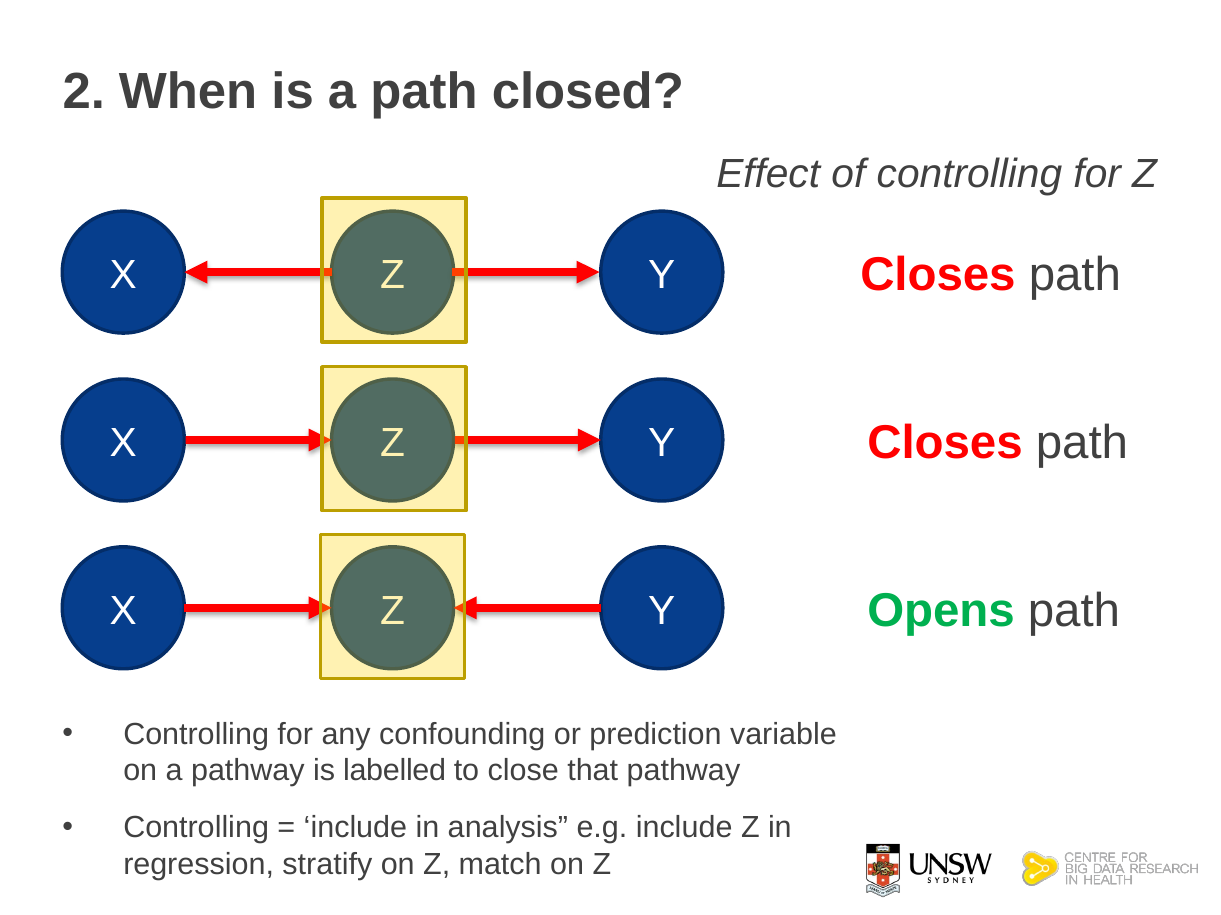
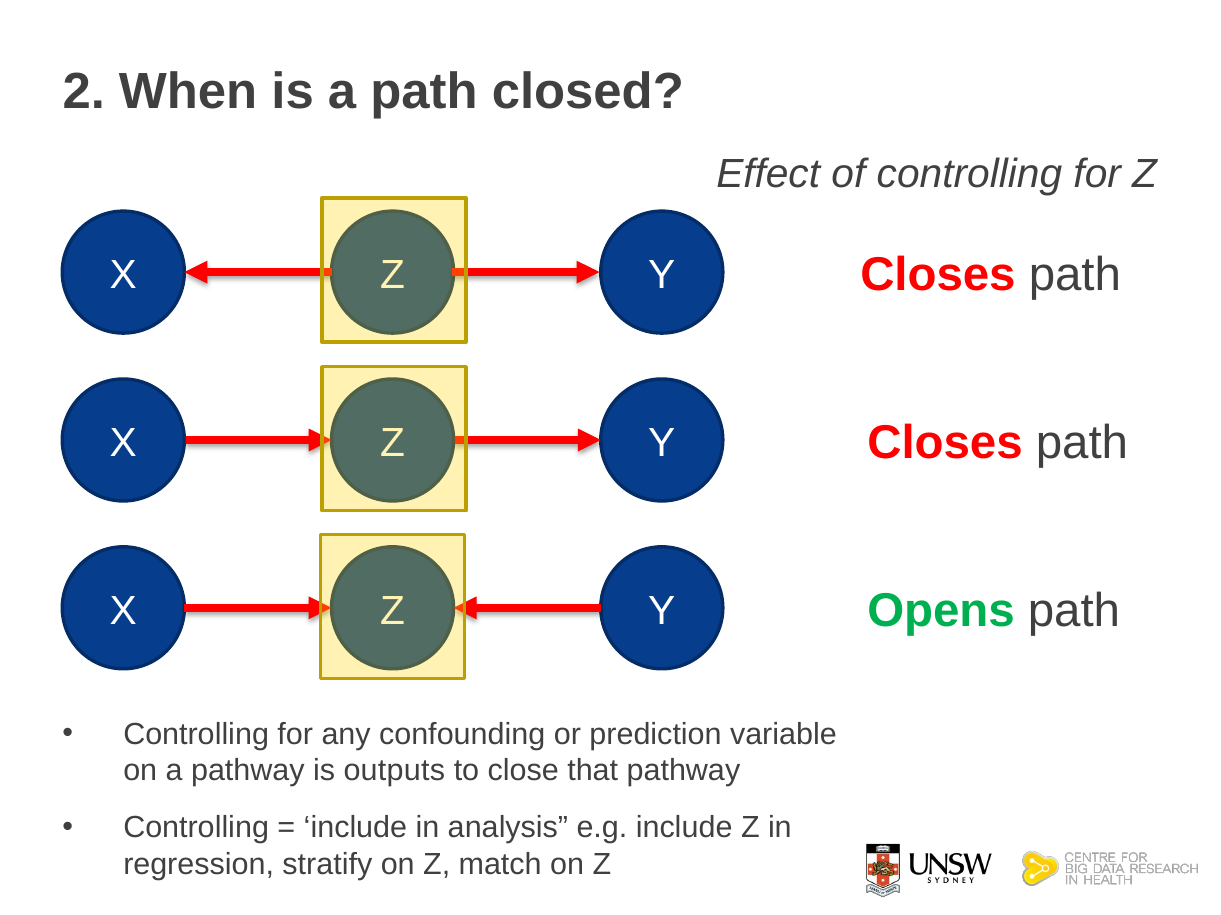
labelled: labelled -> outputs (394, 771)
